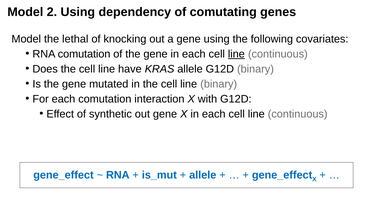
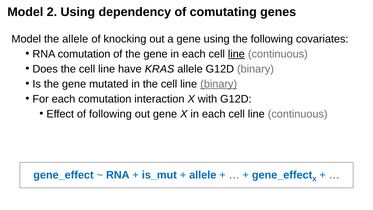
the lethal: lethal -> allele (75, 39)
binary underline: none -> present (219, 84)
of synthetic: synthetic -> following (110, 114)
